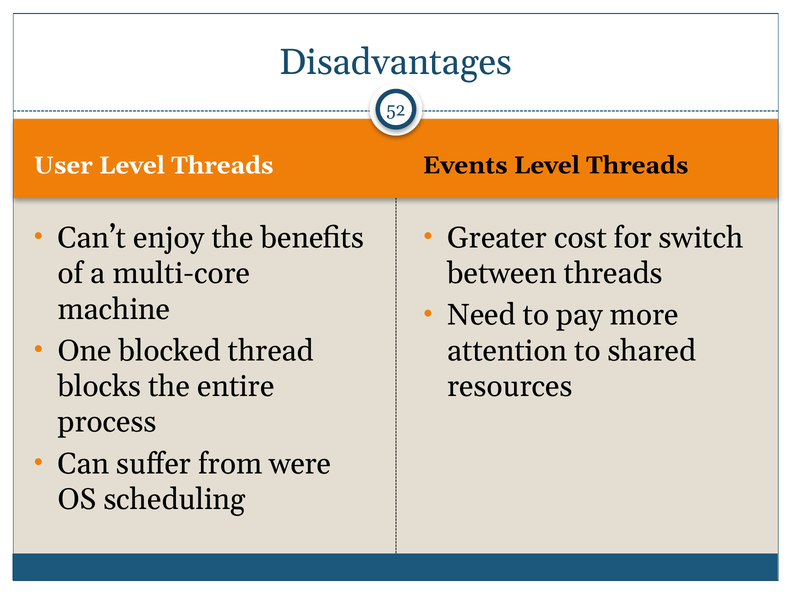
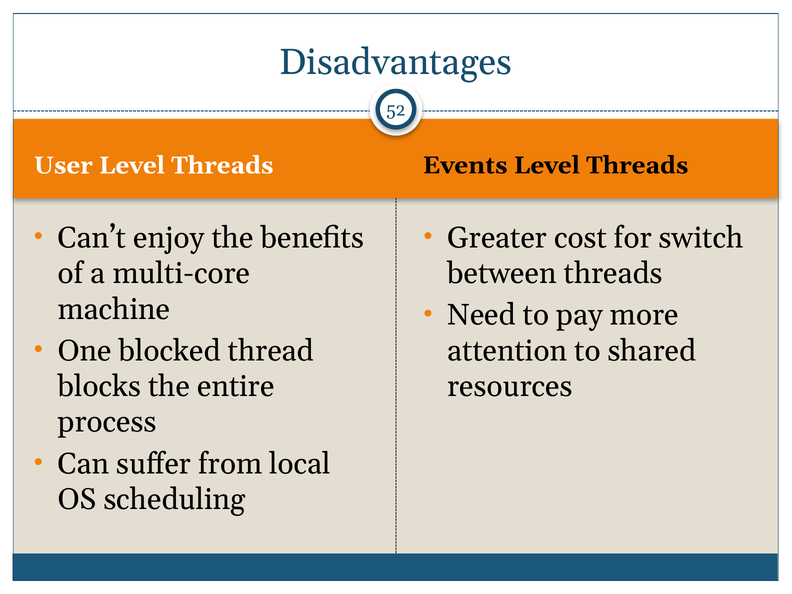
were: were -> local (300, 464)
